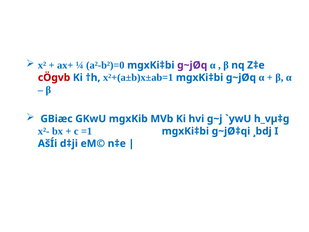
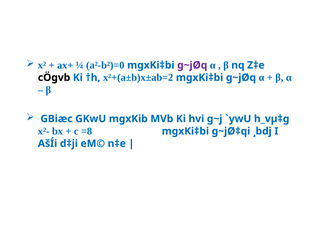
cÖgvb colour: red -> black (54, 77)
x²+(a±b)x±ab=1: x²+(a±b)x±ab=1 -> x²+(a±b)x±ab=2 (138, 77)
=1: =1 -> =8 (87, 131)
